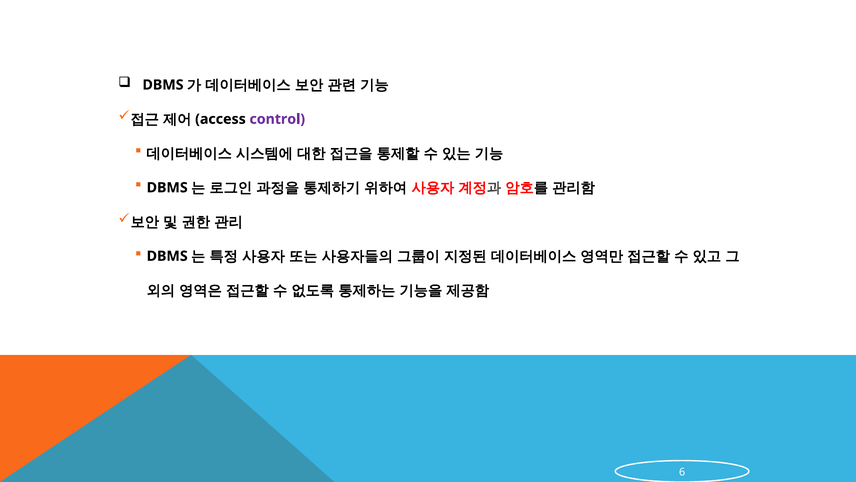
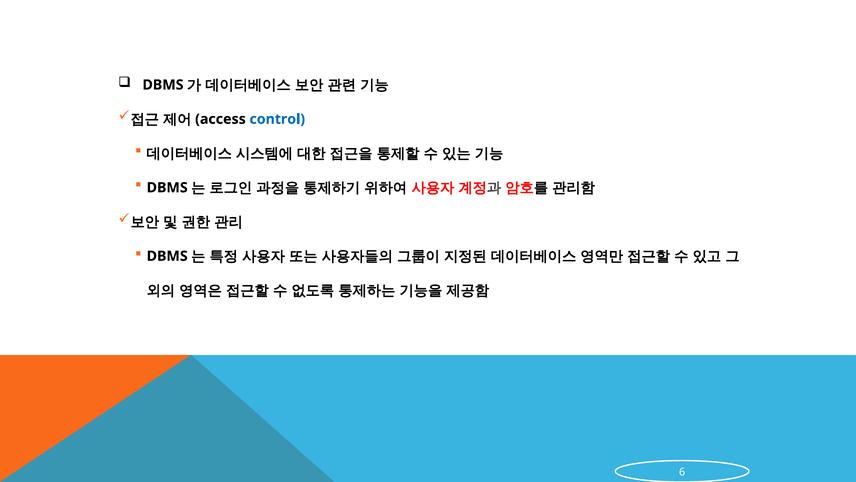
control colour: purple -> blue (277, 119)
